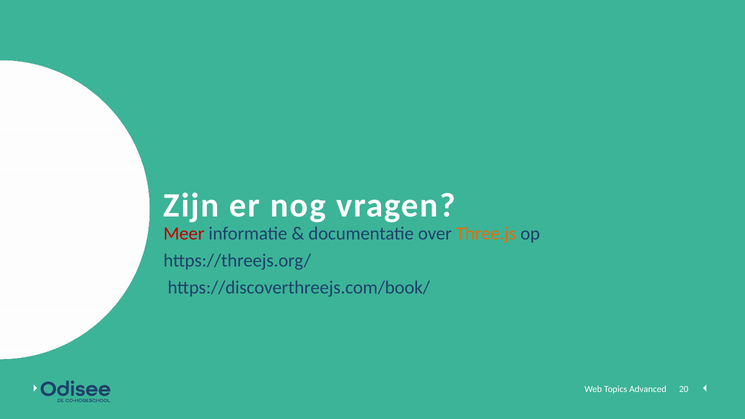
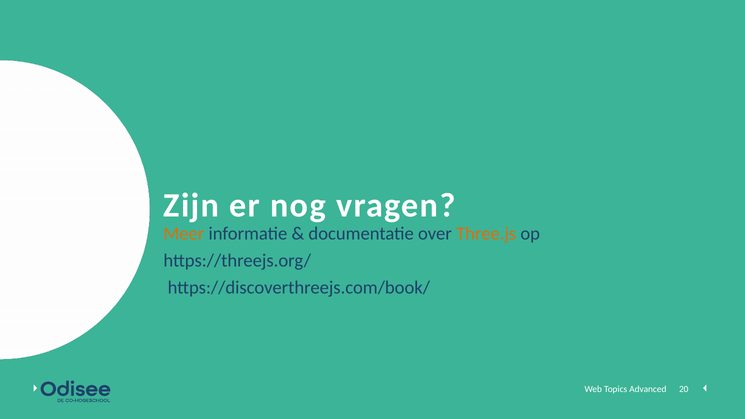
Meer colour: red -> orange (184, 234)
